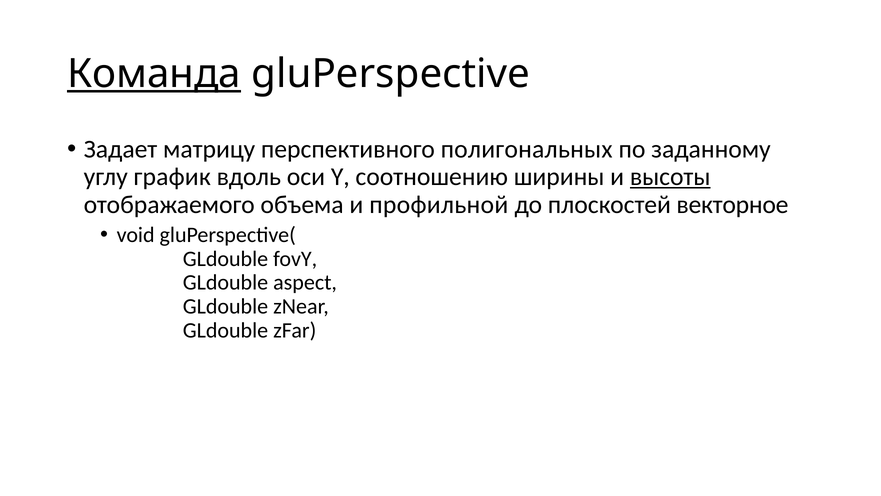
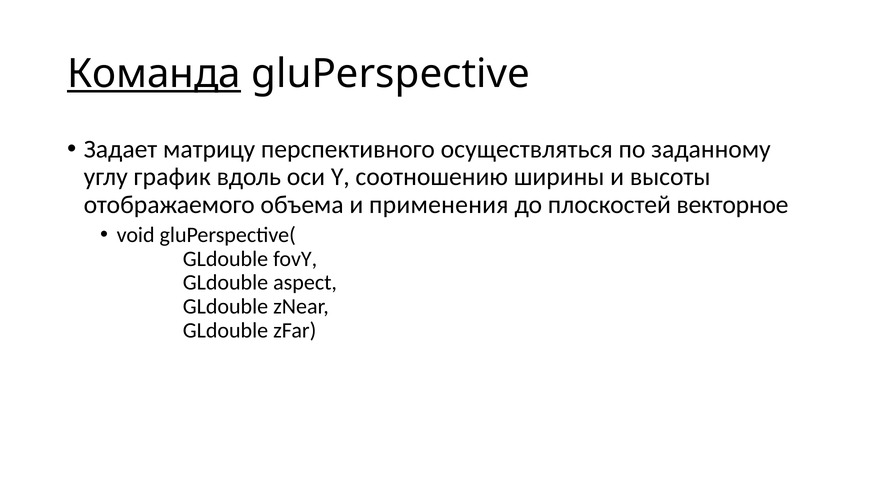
полигональных: полигональных -> осуществляться (527, 149)
высоты underline: present -> none (670, 177)
профильной: профильной -> применения (439, 204)
